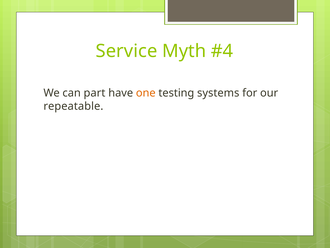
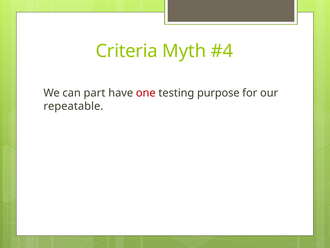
Service: Service -> Criteria (127, 51)
one colour: orange -> red (146, 93)
systems: systems -> purpose (218, 93)
